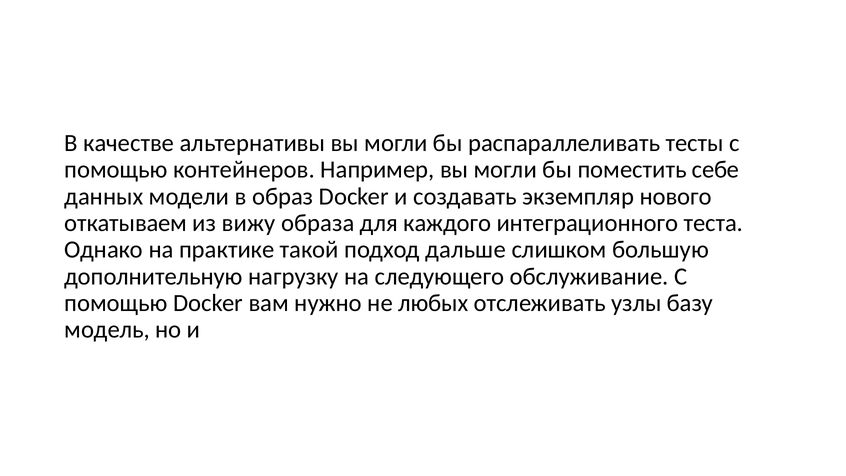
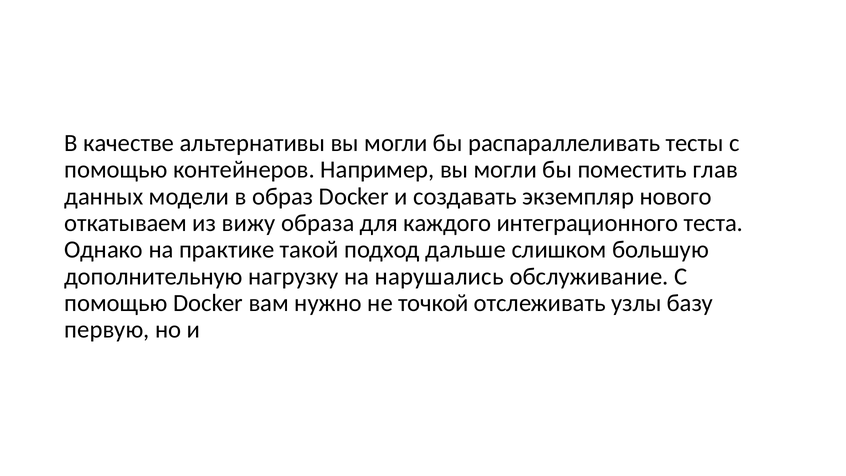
себе: себе -> глав (715, 170)
следующего: следующего -> нарушались (439, 276)
любых: любых -> точкой (433, 303)
модель: модель -> первую (107, 330)
